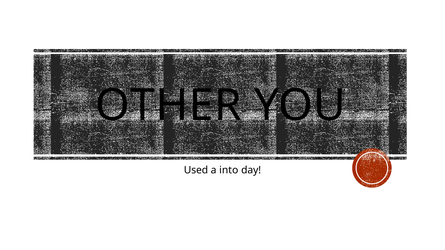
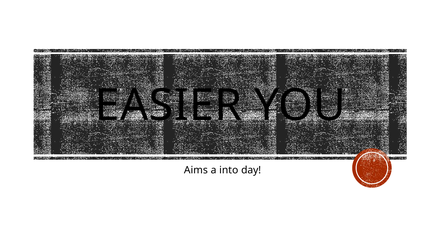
OTHER: OTHER -> EASIER (168, 106)
Used: Used -> Aims (196, 170)
